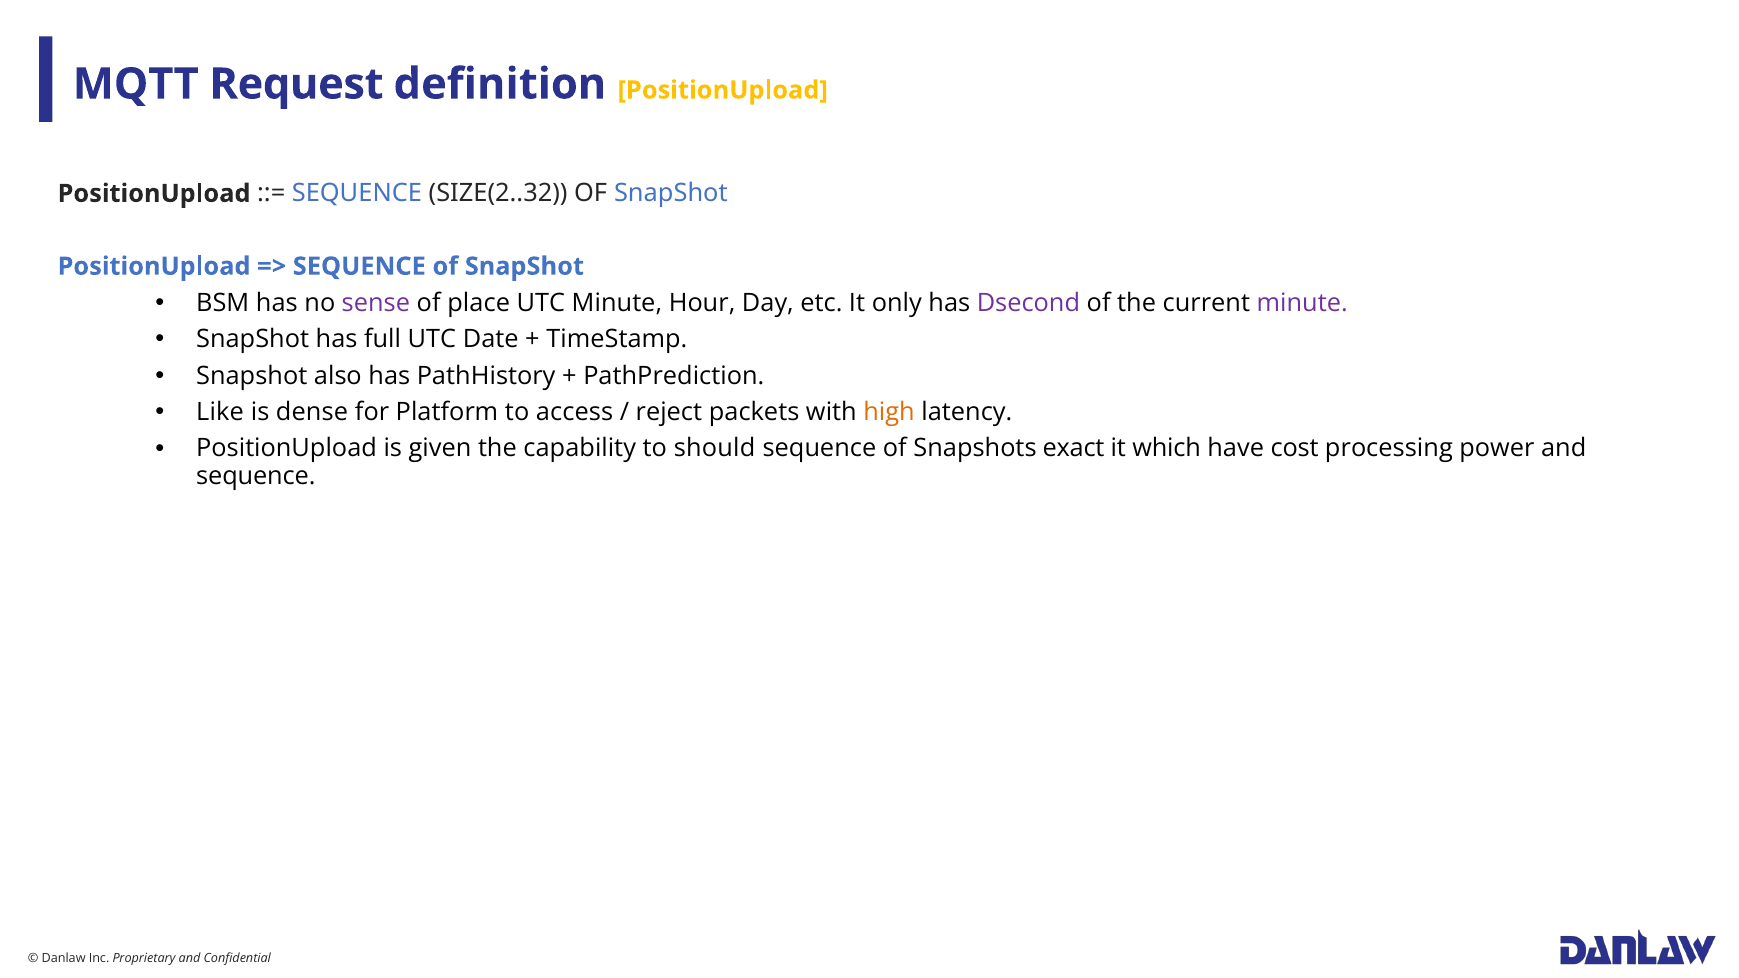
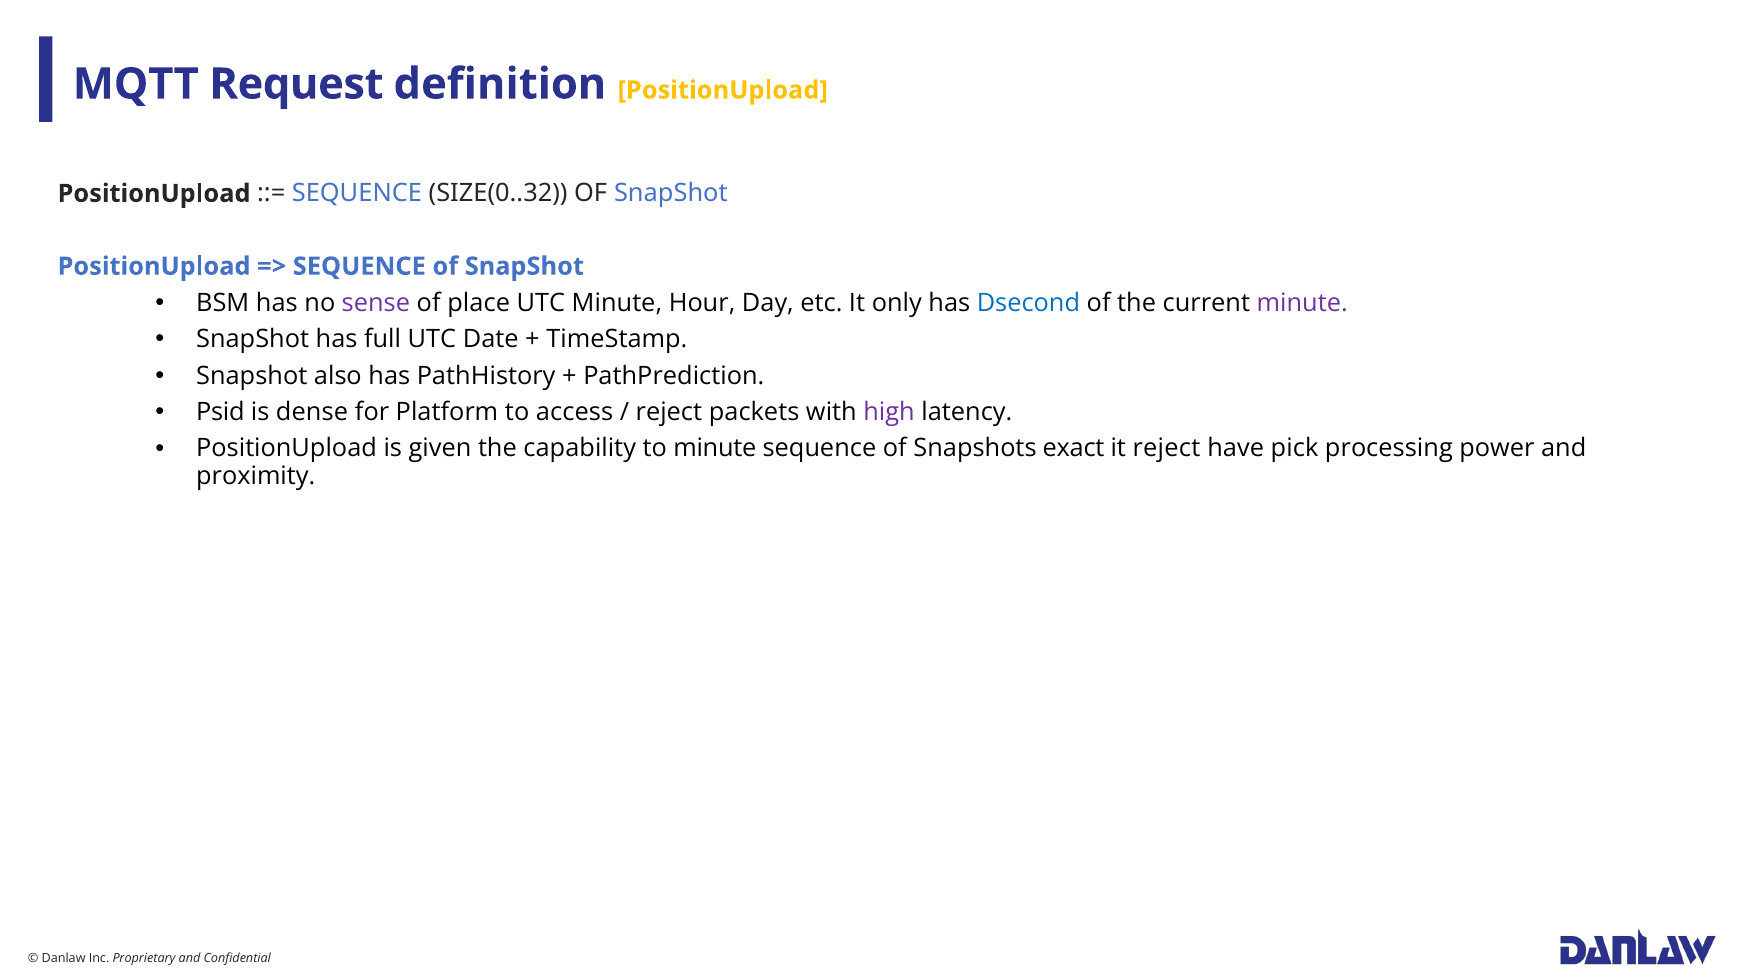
SIZE(2..32: SIZE(2..32 -> SIZE(0..32 (498, 194)
Dsecond colour: purple -> blue (1028, 303)
Like: Like -> Psid (220, 412)
high colour: orange -> purple (889, 412)
to should: should -> minute (715, 449)
it which: which -> reject (1166, 449)
cost: cost -> pick (1295, 449)
sequence: sequence -> proximity (256, 476)
